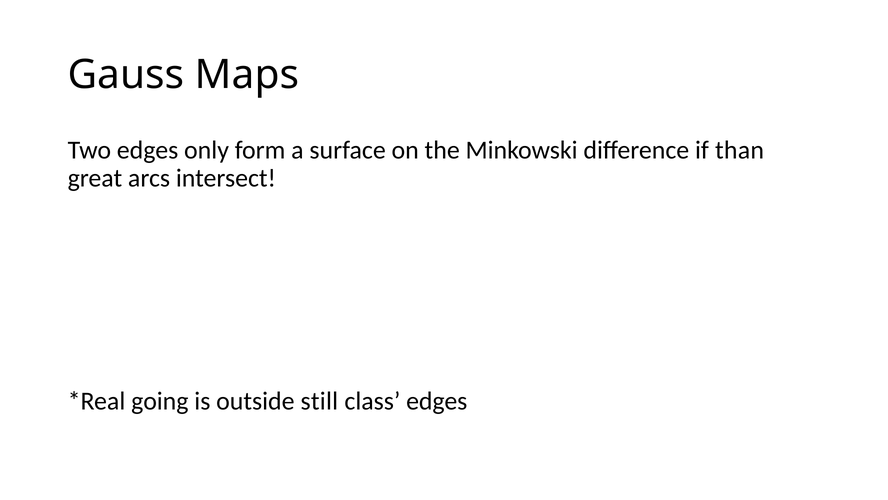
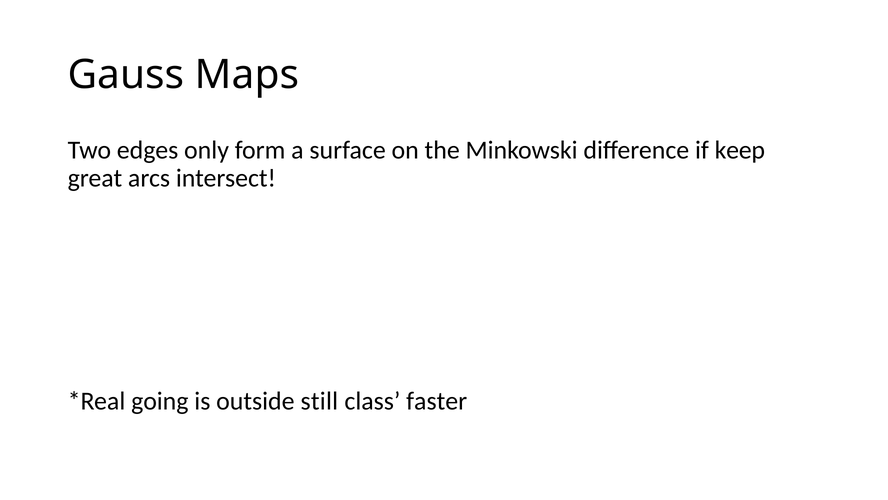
than: than -> keep (740, 150)
class edges: edges -> faster (437, 401)
